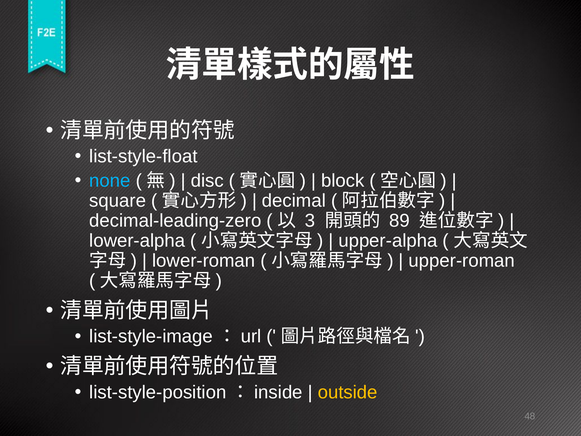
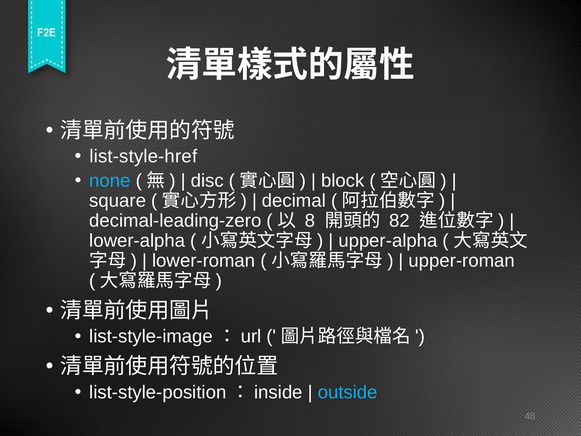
list-style-float: list-style-float -> list-style-href (143, 156)
3: 3 -> 8 (310, 221)
89: 89 -> 82 (399, 221)
outside colour: yellow -> light blue (348, 392)
